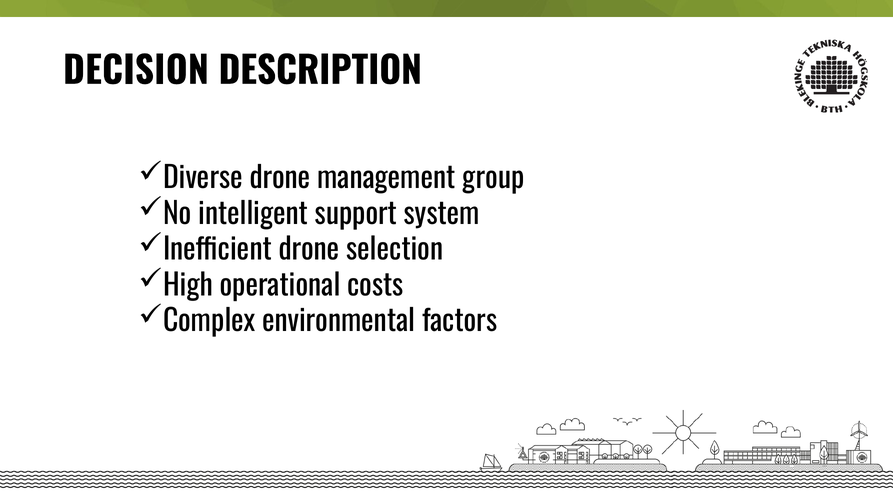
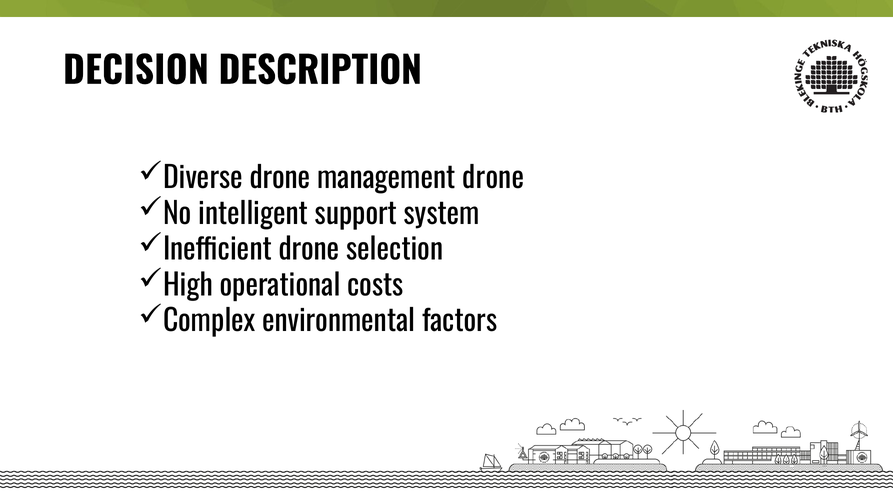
management group: group -> drone (493, 179)
